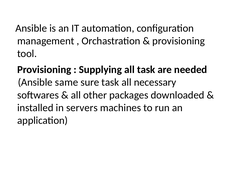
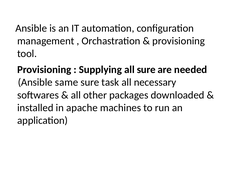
all task: task -> sure (146, 69)
servers: servers -> apache (82, 107)
